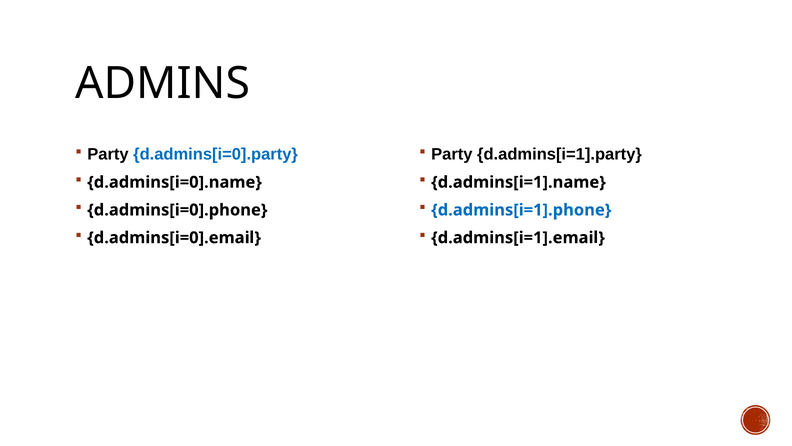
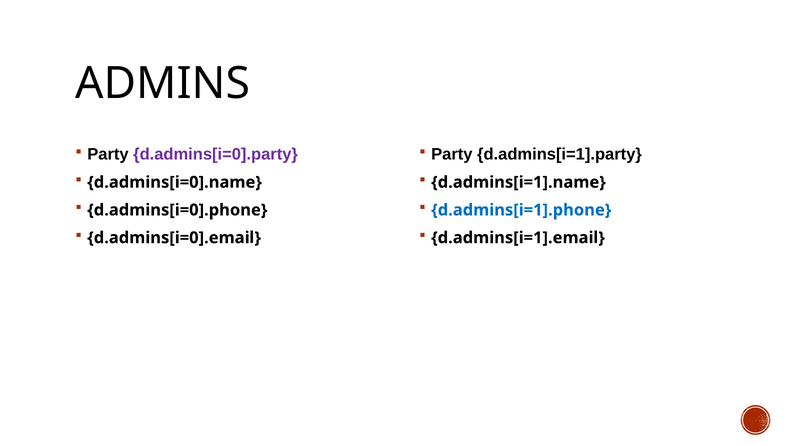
d.admins[i=0].party colour: blue -> purple (216, 154)
